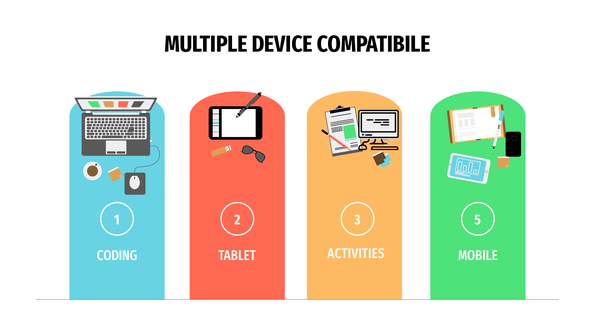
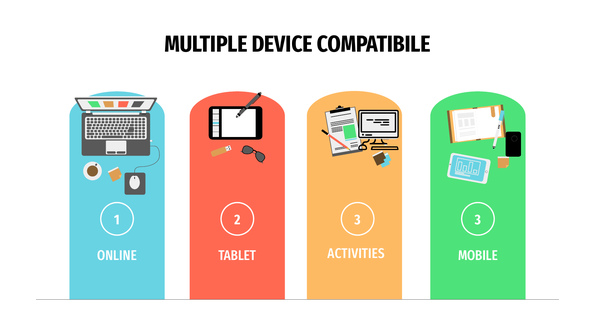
3 5: 5 -> 3 (478, 220)
CODING: CODING -> ONLINE (117, 255)
